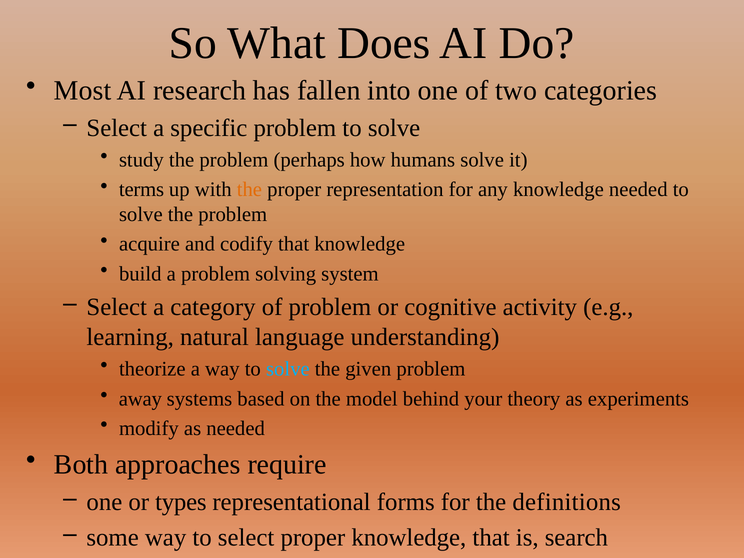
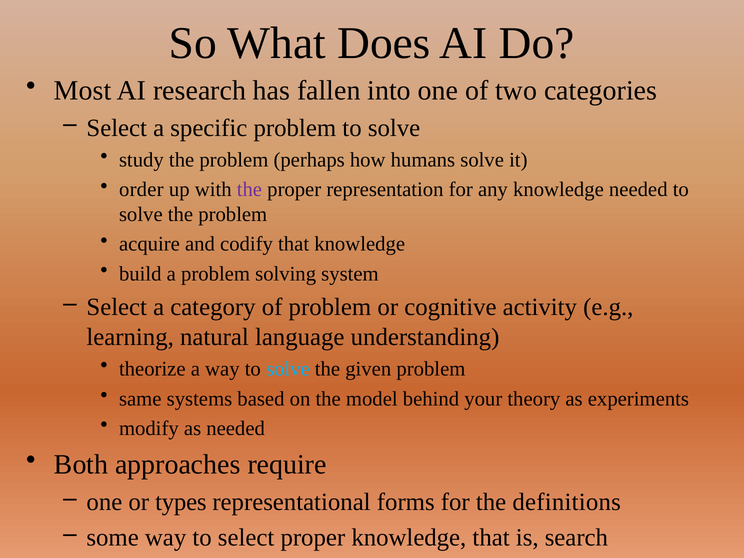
terms: terms -> order (141, 190)
the colour: orange -> purple (249, 190)
away: away -> same (140, 399)
